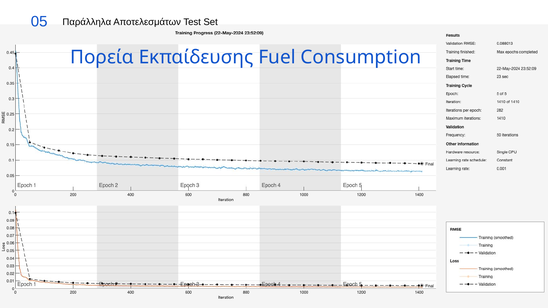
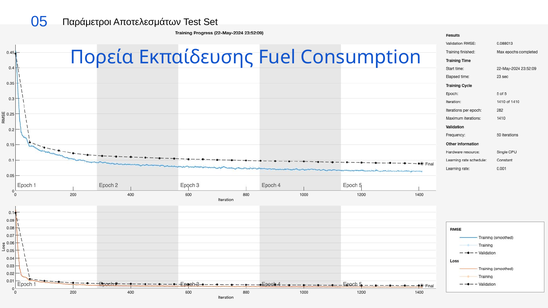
Παράλληλα: Παράλληλα -> Παράμετροι (87, 22)
